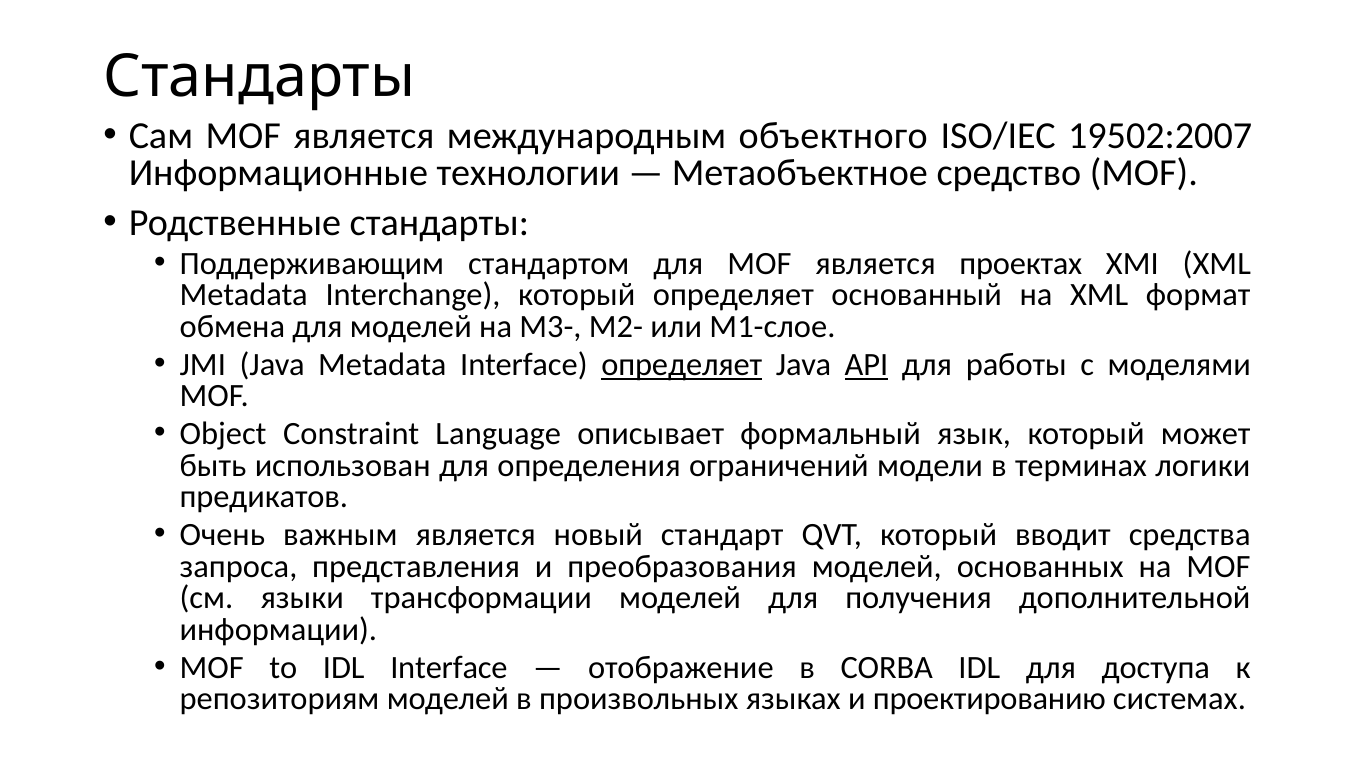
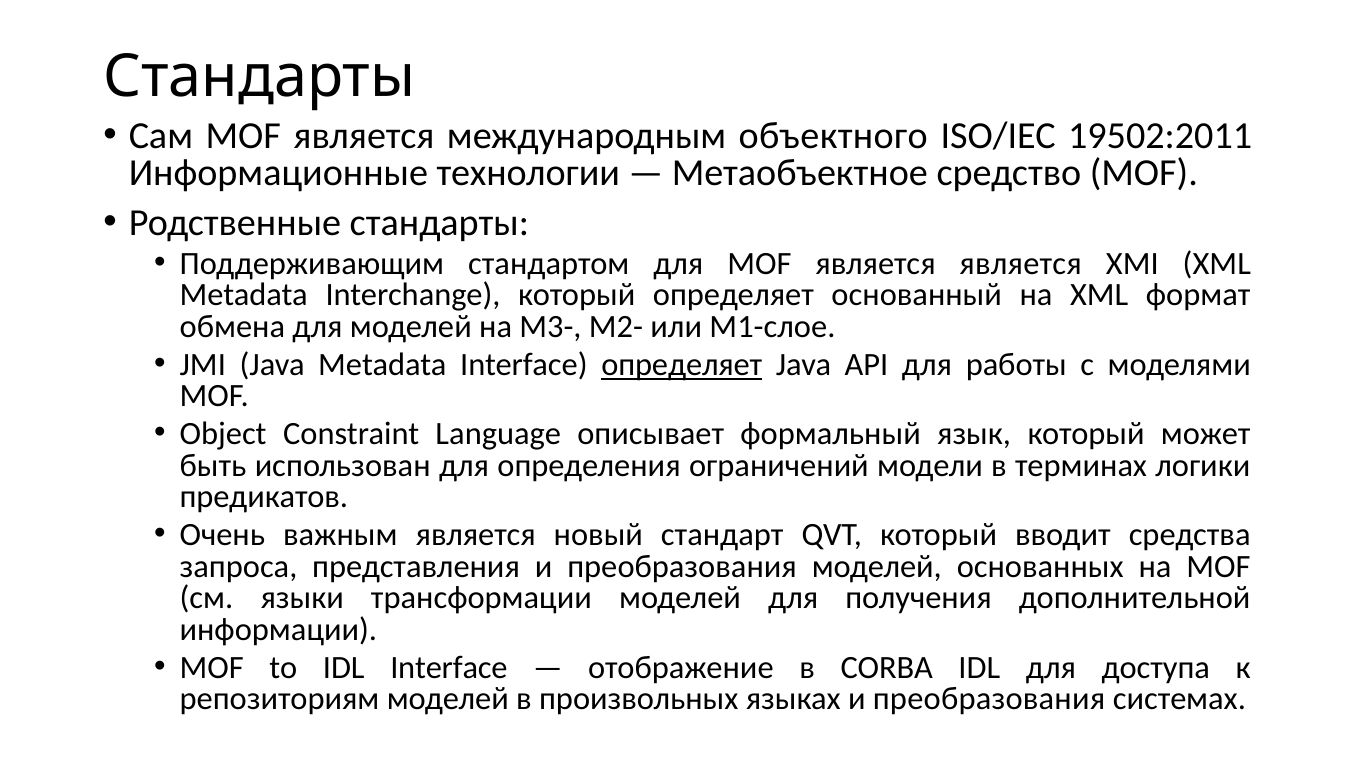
19502:2007: 19502:2007 -> 19502:2011 (1160, 136)
является проектах: проектах -> является (1021, 264)
API underline: present -> none (866, 364)
языках и проектированию: проектированию -> преобразования (989, 699)
